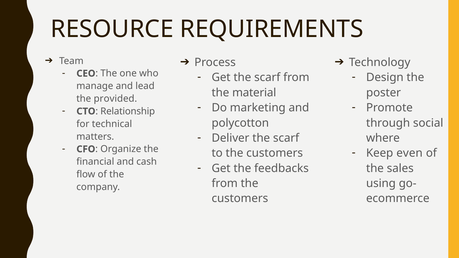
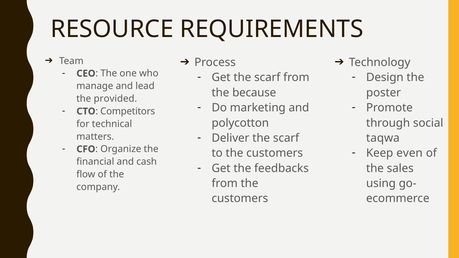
material: material -> because (254, 93)
Relationship: Relationship -> Competitors (128, 111)
where: where -> taqwa (383, 138)
